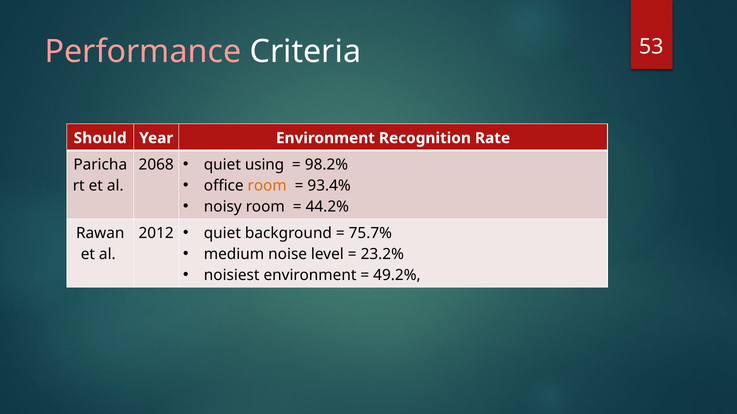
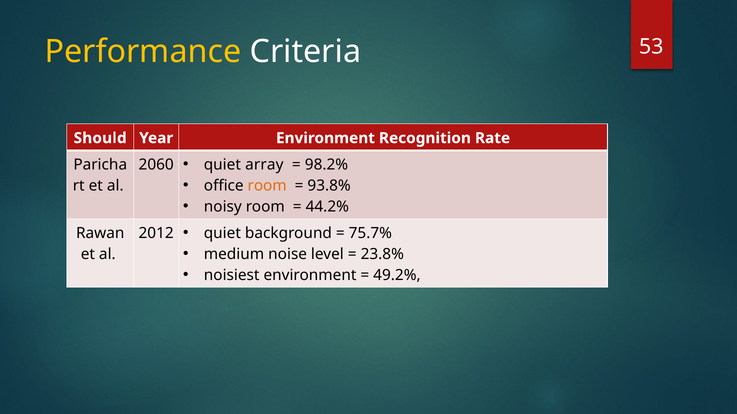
Performance colour: pink -> yellow (143, 52)
2068: 2068 -> 2060 (156, 165)
using: using -> array (264, 165)
93.4%: 93.4% -> 93.8% (329, 186)
23.2%: 23.2% -> 23.8% (382, 254)
